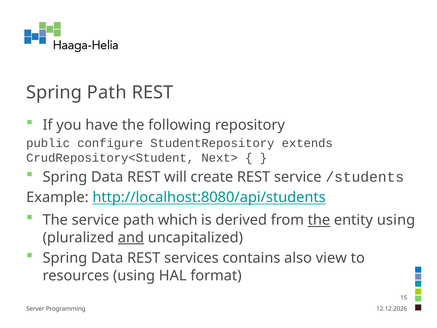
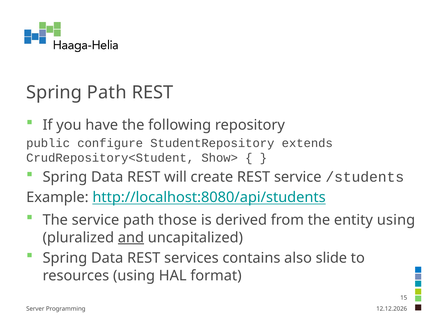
Next>: Next> -> Show> (220, 158)
which: which -> those (178, 220)
the underline: present -> none (319, 220)
view: view -> slide (331, 258)
